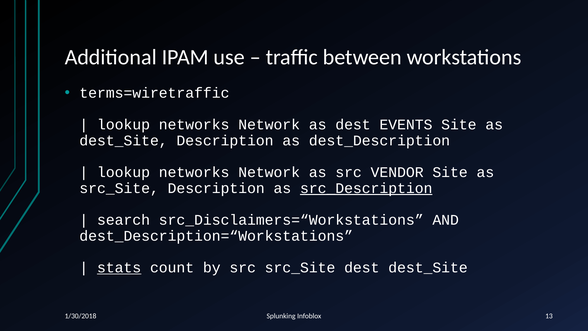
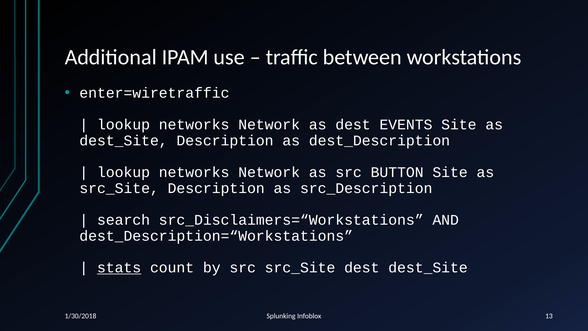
terms=wiretraffic: terms=wiretraffic -> enter=wiretraffic (154, 93)
VENDOR: VENDOR -> BUTTON (397, 172)
src_Description underline: present -> none (366, 188)
